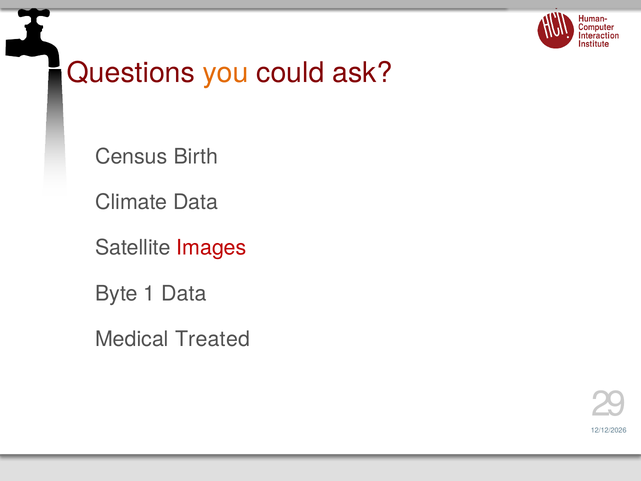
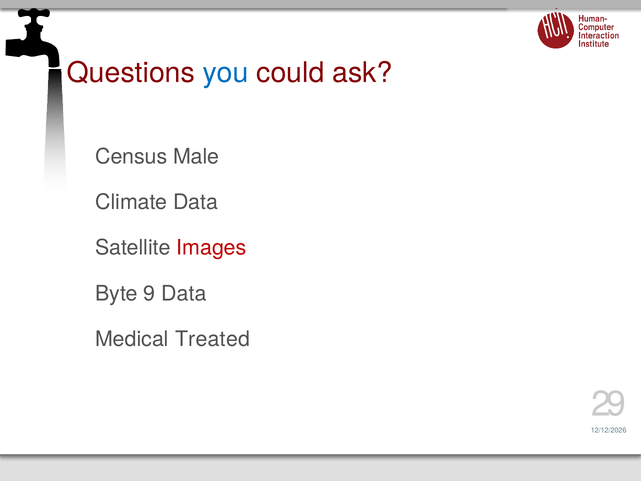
you colour: orange -> blue (226, 73)
Birth: Birth -> Male (196, 157)
1: 1 -> 9 (149, 293)
